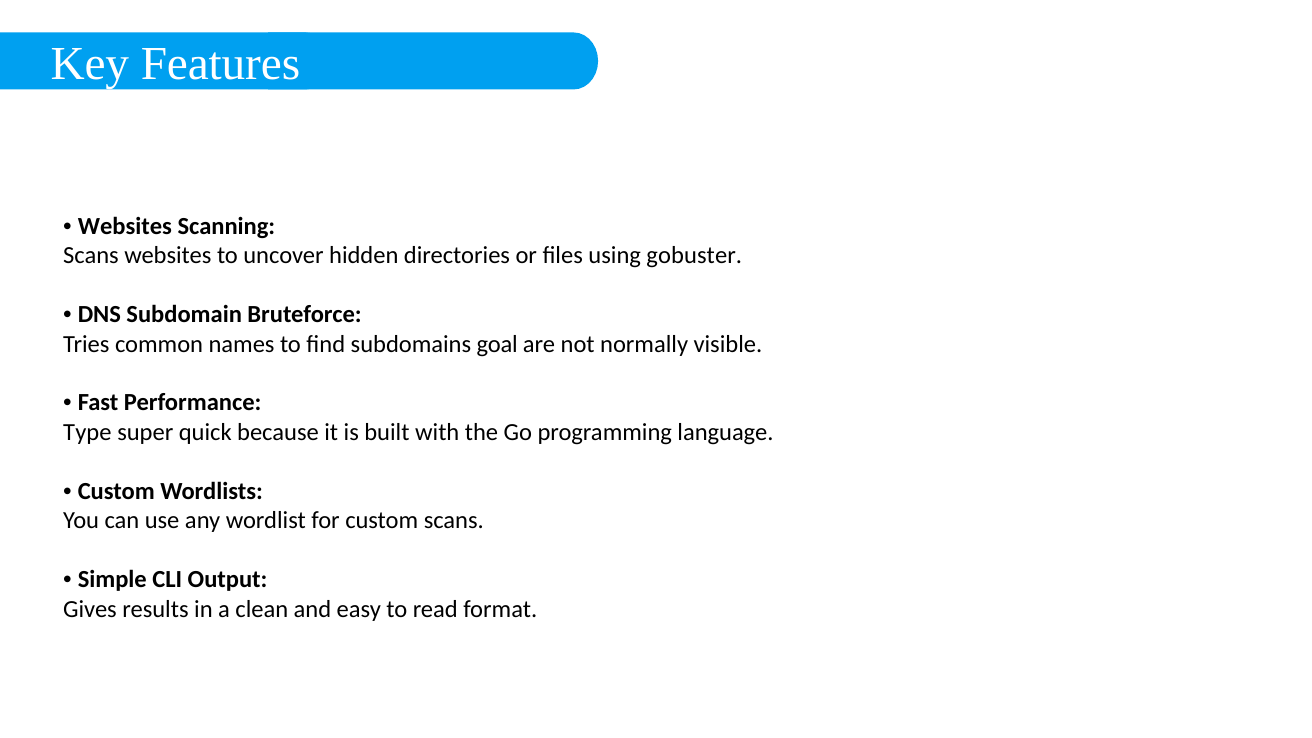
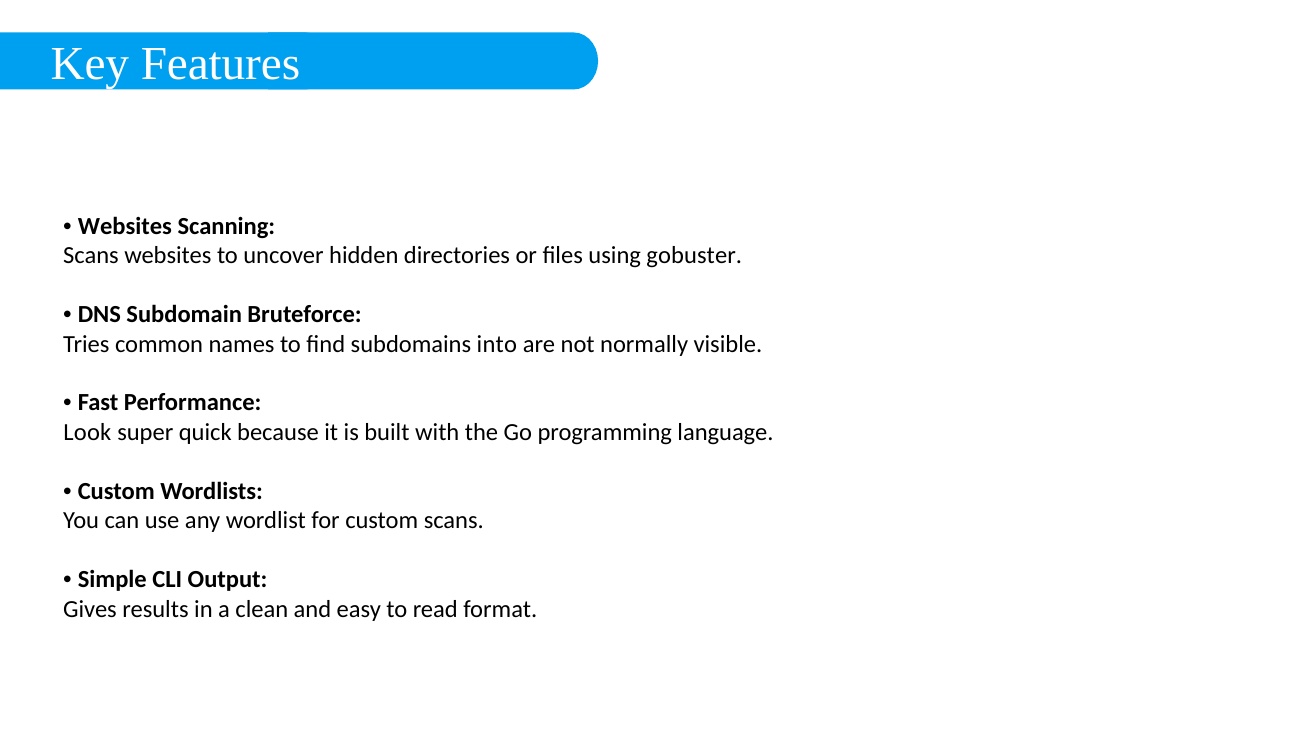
goal: goal -> into (497, 344)
Type: Type -> Look (87, 432)
